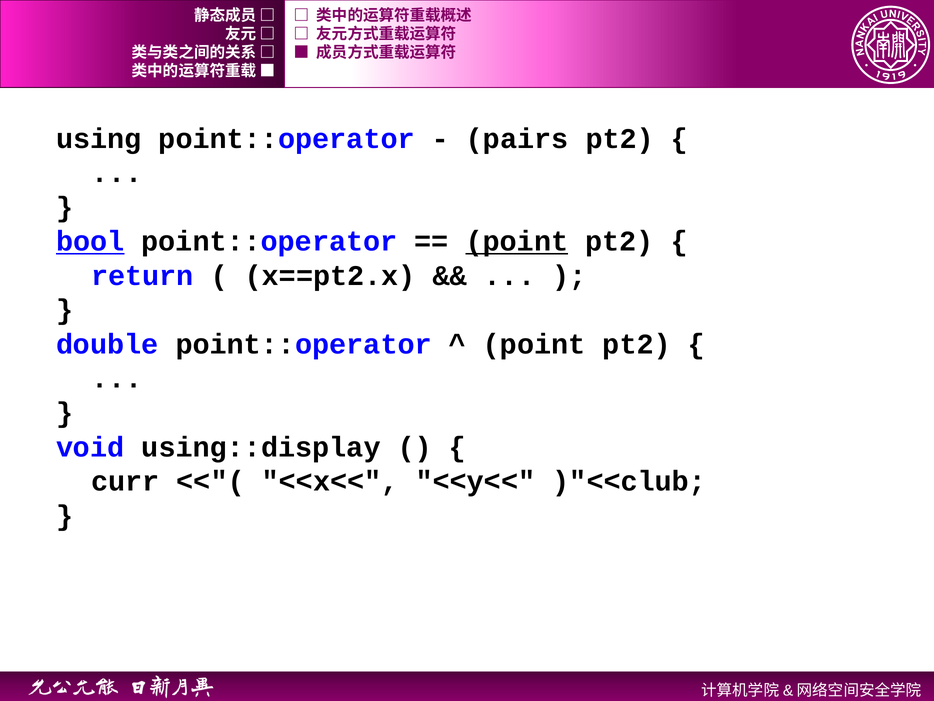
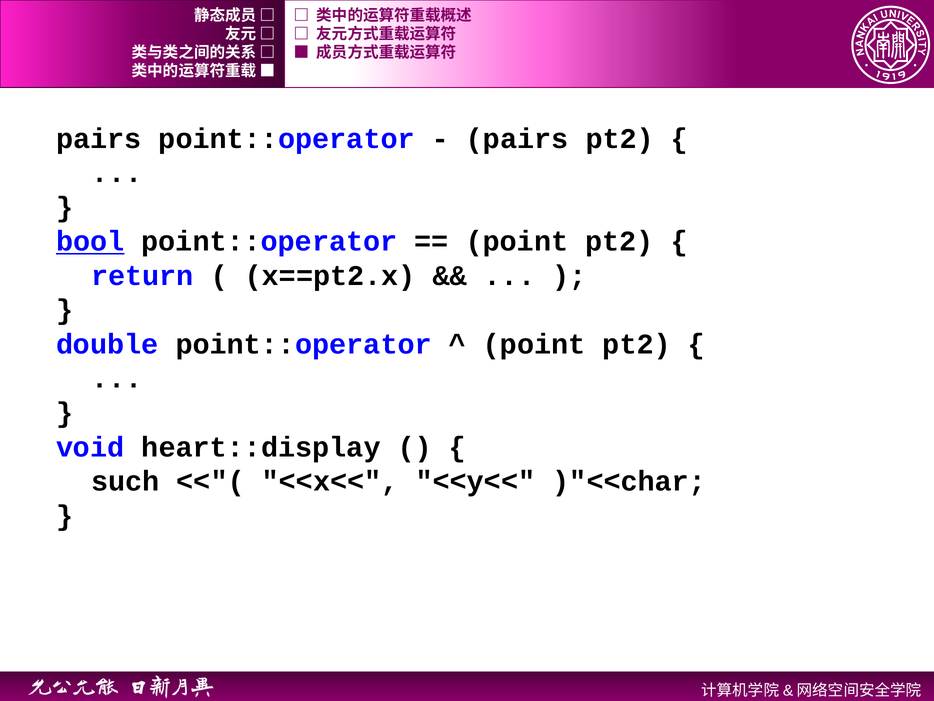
using: using -> pairs (99, 139)
point underline: present -> none (517, 241)
using::display: using::display -> heart::display (261, 447)
curr: curr -> such (125, 481)
)"<<club: )"<<club -> )"<<char (629, 481)
